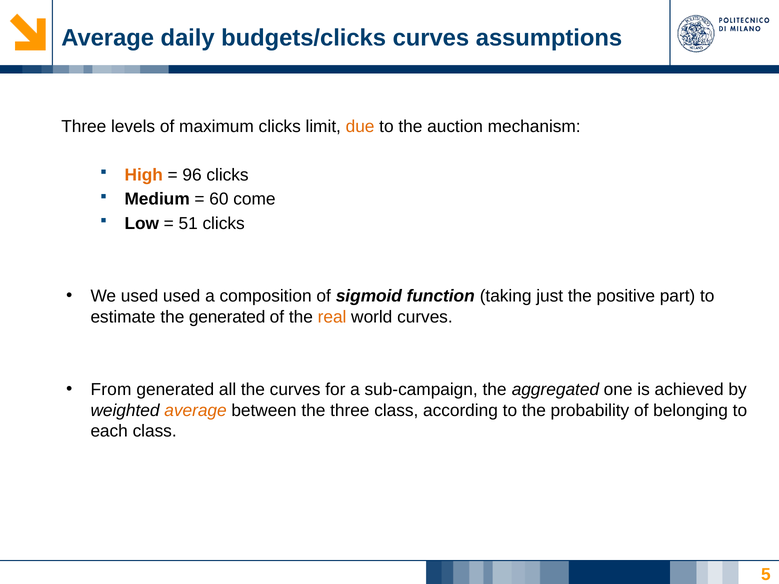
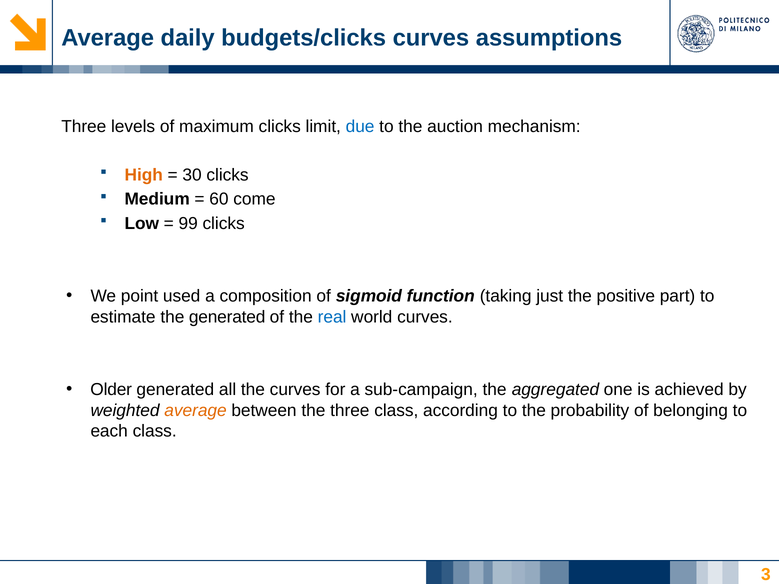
due colour: orange -> blue (360, 127)
96: 96 -> 30 (192, 175)
51: 51 -> 99 (188, 224)
We used: used -> point (140, 296)
real colour: orange -> blue (332, 317)
From: From -> Older (111, 390)
5: 5 -> 3 (766, 575)
